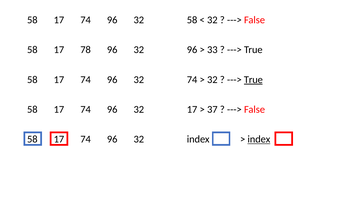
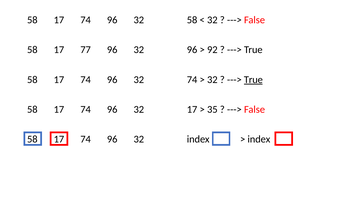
78: 78 -> 77 (86, 50)
33: 33 -> 92 (212, 50)
37: 37 -> 35 (212, 109)
index underline: present -> none (259, 139)
